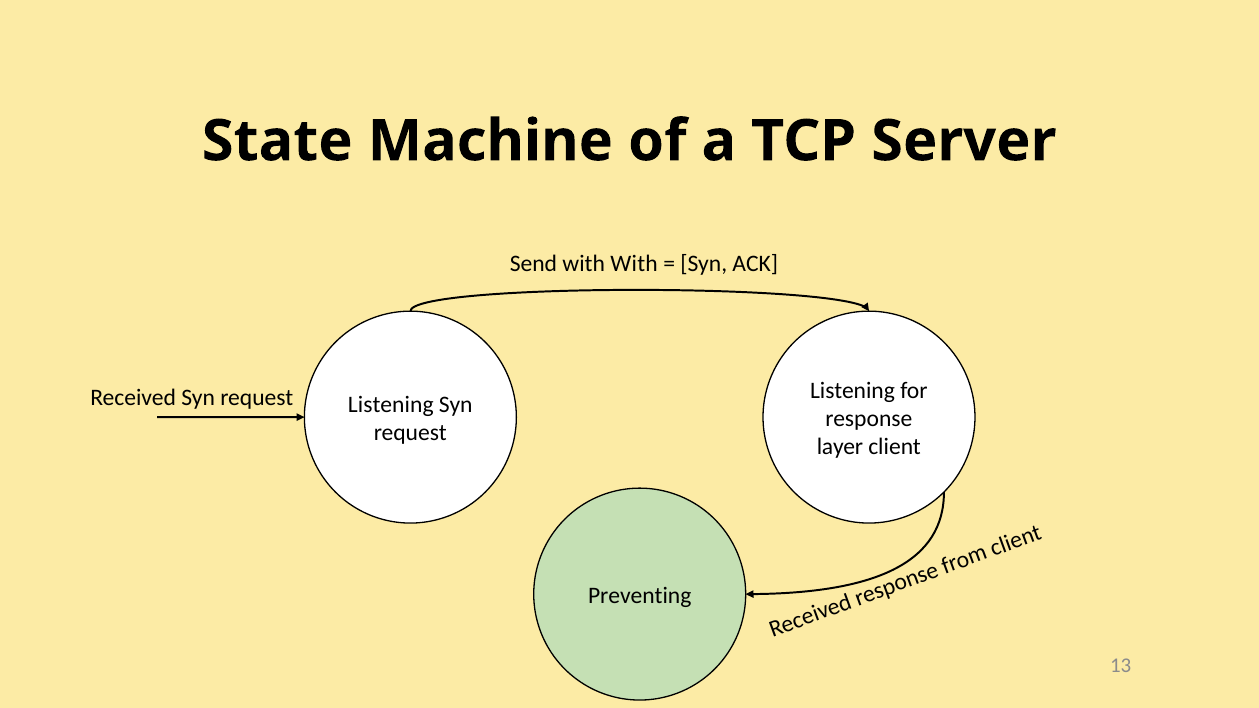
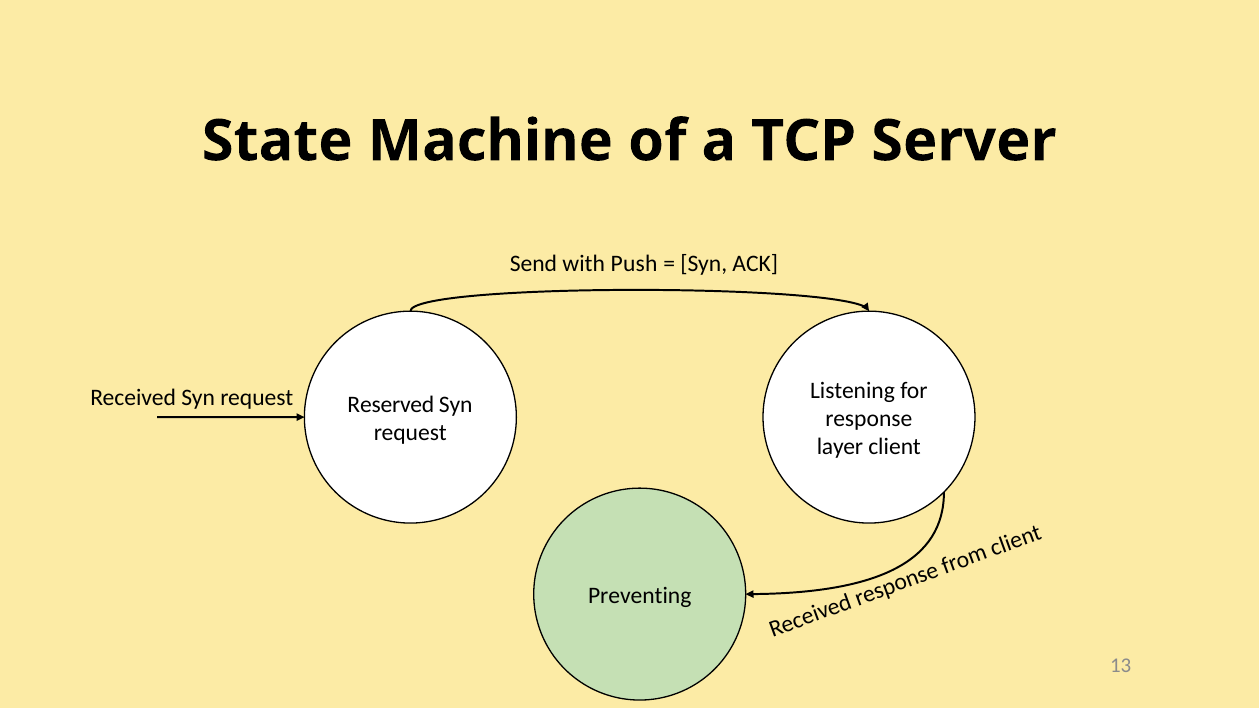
with With: With -> Push (634, 263)
Listening: Listening -> Reserved (391, 405)
